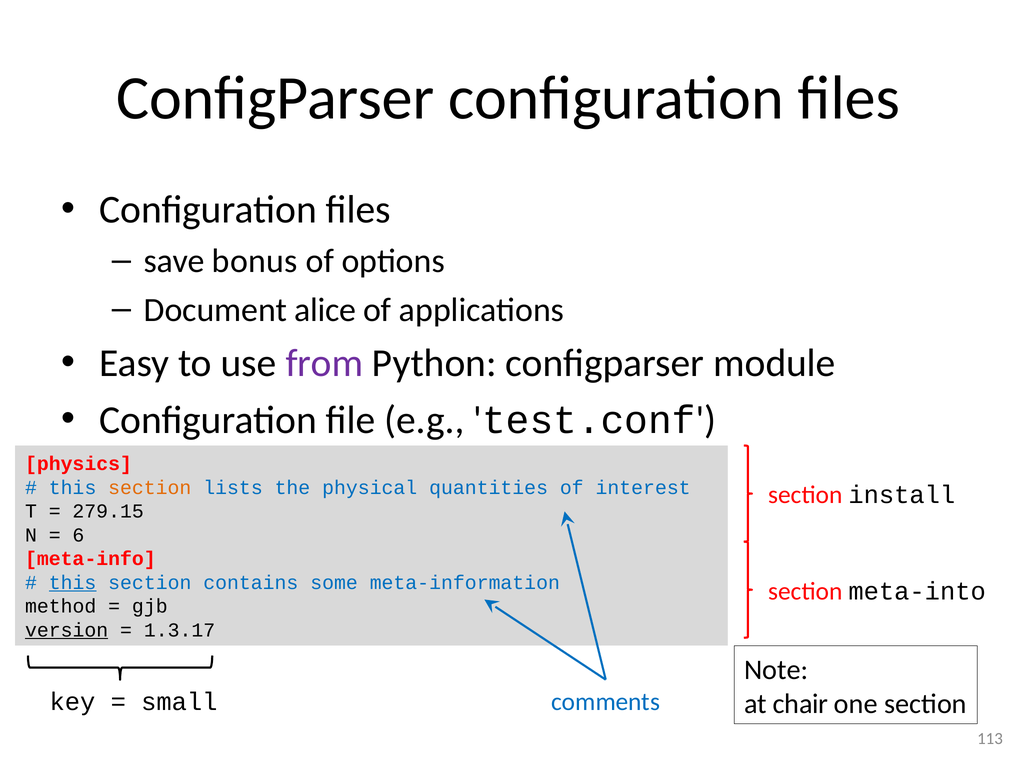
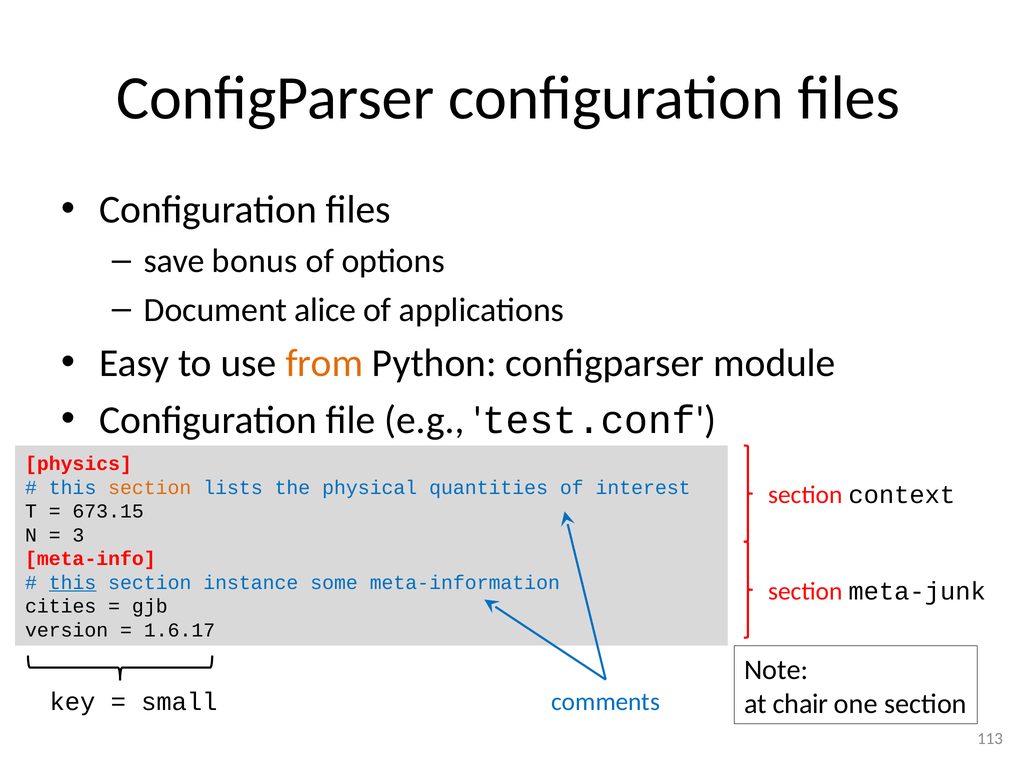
from colour: purple -> orange (324, 363)
install: install -> context (902, 495)
279.15: 279.15 -> 673.15 (108, 511)
6: 6 -> 3 (78, 535)
contains: contains -> instance (251, 582)
meta-into: meta-into -> meta-junk (917, 591)
method: method -> cities (61, 606)
version underline: present -> none (67, 630)
1.3.17: 1.3.17 -> 1.6.17 (180, 630)
